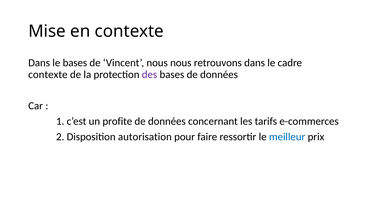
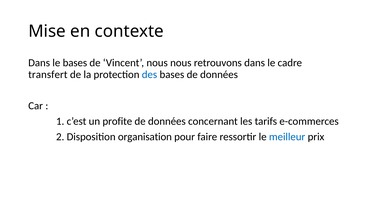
contexte: contexte -> transfert (48, 74)
des colour: purple -> blue (149, 74)
autorisation: autorisation -> organisation (145, 137)
